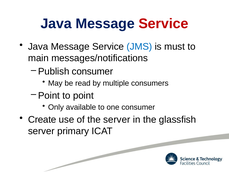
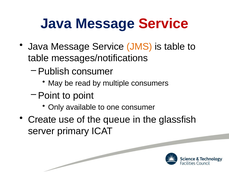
JMS colour: blue -> orange (139, 47)
is must: must -> table (175, 47)
main: main -> table (38, 58)
the server: server -> queue (117, 119)
